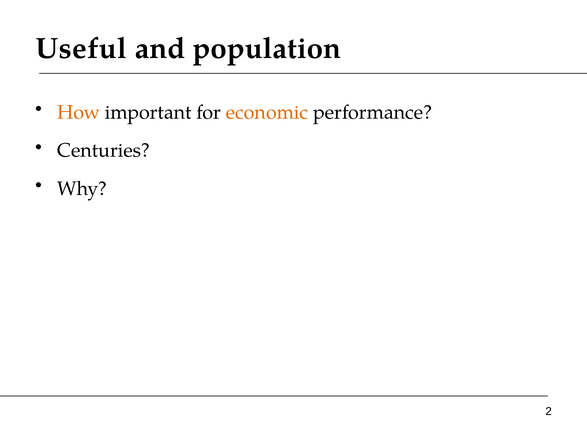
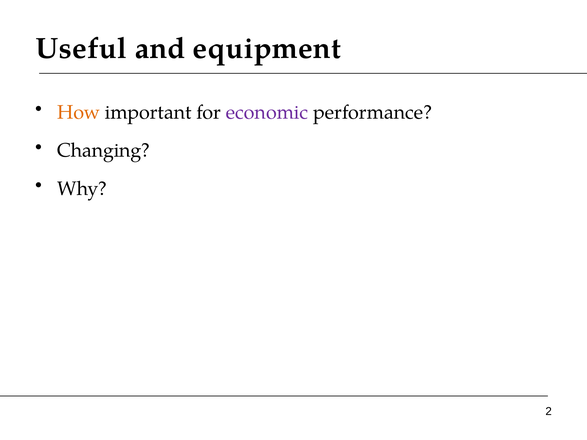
population: population -> equipment (267, 49)
economic colour: orange -> purple (267, 112)
Centuries: Centuries -> Changing (104, 151)
